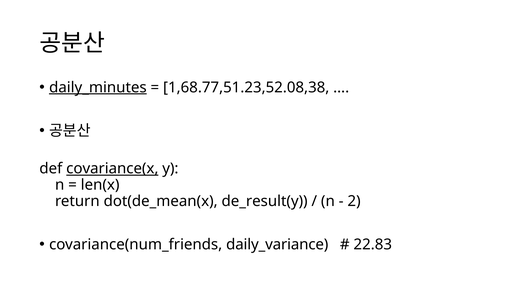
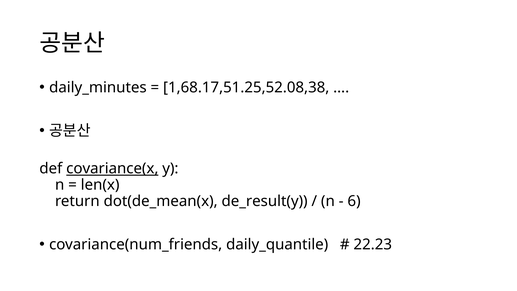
daily_minutes underline: present -> none (98, 87)
1,68.77,51.23,52.08,38: 1,68.77,51.23,52.08,38 -> 1,68.17,51.25,52.08,38 (246, 87)
2: 2 -> 6 (354, 201)
daily_variance: daily_variance -> daily_quantile (277, 244)
22.83: 22.83 -> 22.23 (373, 244)
